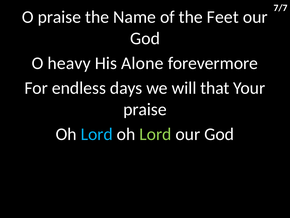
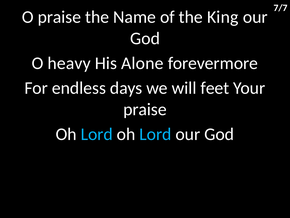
Feet: Feet -> King (223, 17)
that: that -> feet (215, 88)
Lord colour: light green -> light blue (155, 134)
